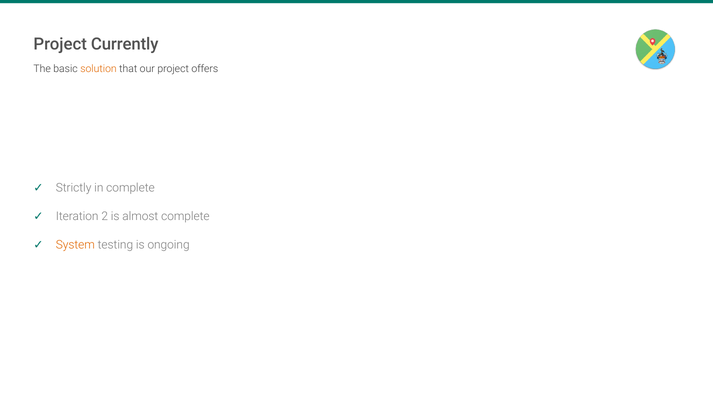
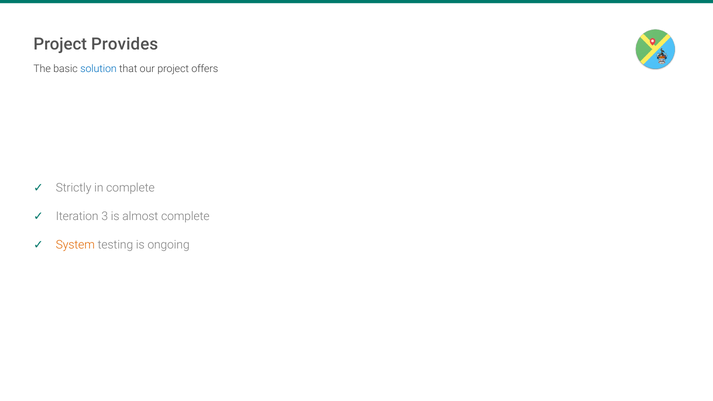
Currently: Currently -> Provides (125, 44)
solution colour: orange -> blue (98, 69)
2: 2 -> 3 (105, 216)
